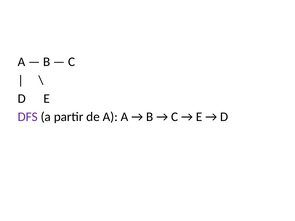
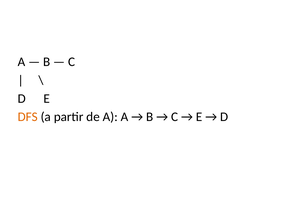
DFS colour: purple -> orange (28, 117)
